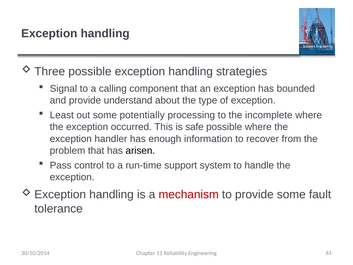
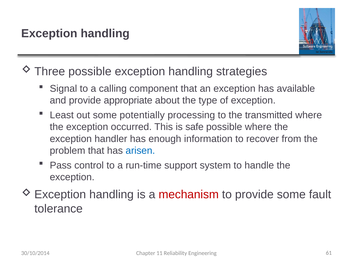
bounded: bounded -> available (296, 89)
understand: understand -> appropriate (128, 100)
incomplete: incomplete -> transmitted (269, 115)
arisen colour: black -> blue (140, 150)
